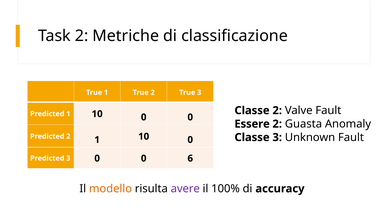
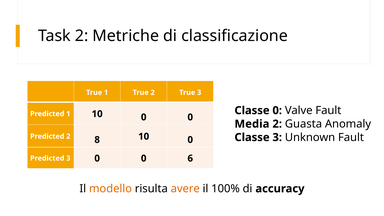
Classe 2: 2 -> 0 (277, 110)
Essere: Essere -> Media (252, 124)
2 1: 1 -> 8 (97, 140)
avere colour: purple -> orange (185, 189)
